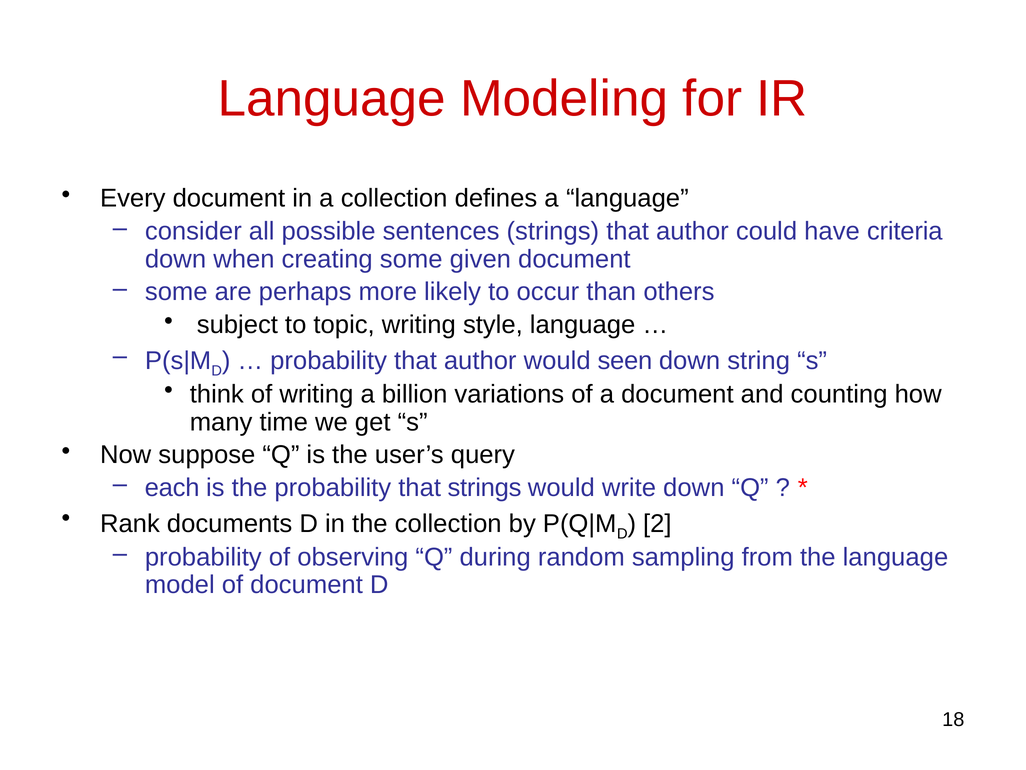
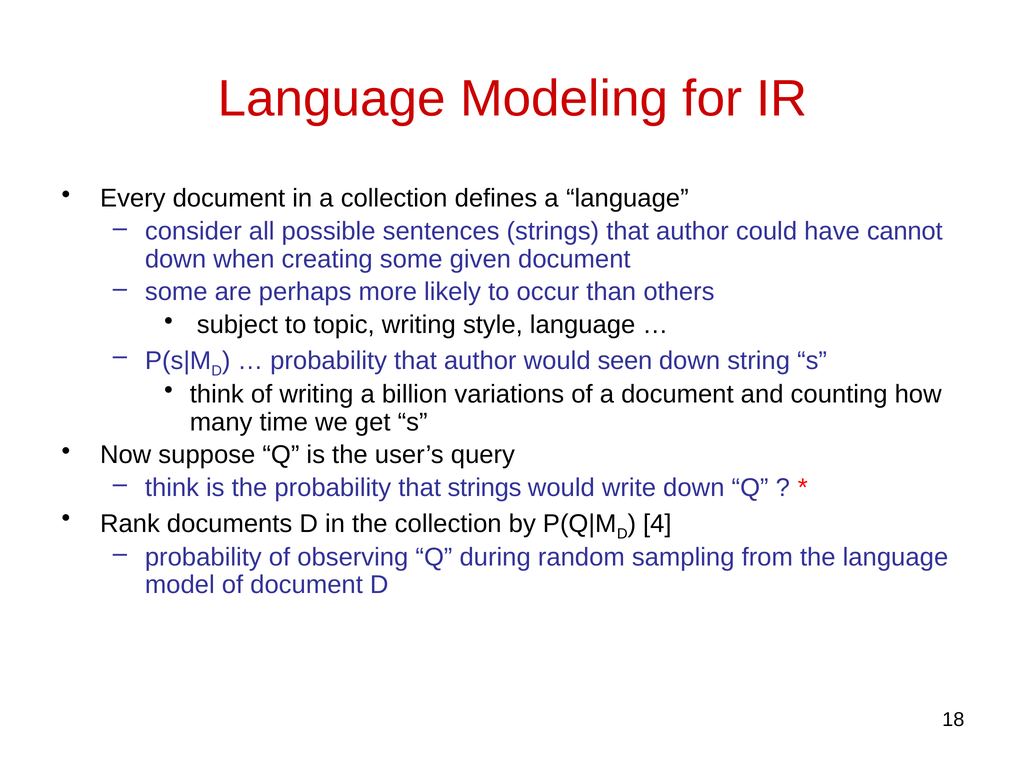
criteria: criteria -> cannot (905, 231)
each: each -> think (172, 487)
2: 2 -> 4 (657, 523)
